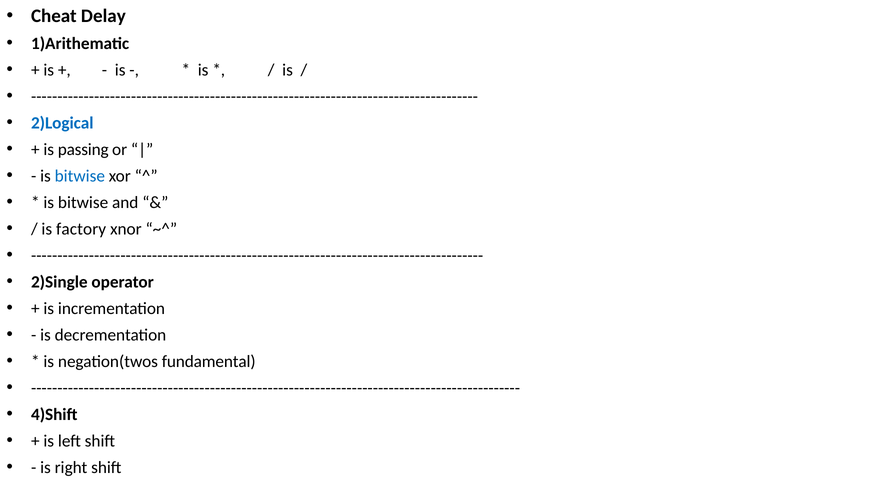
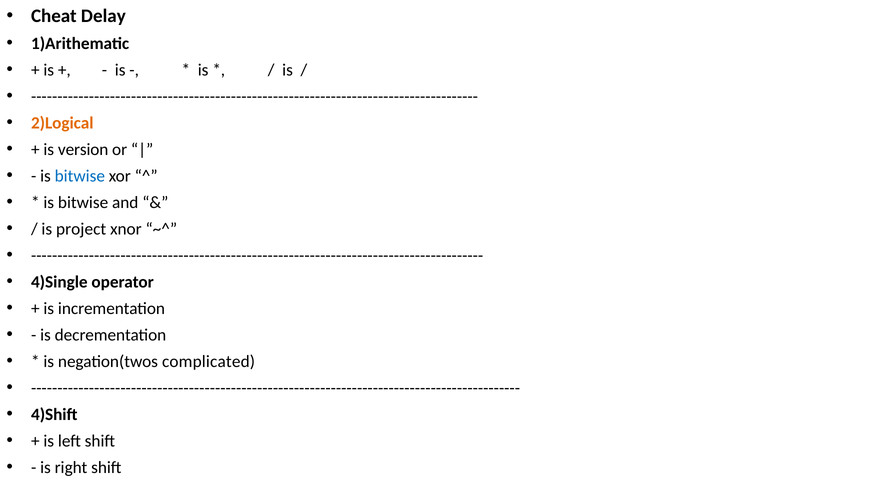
2)Logical colour: blue -> orange (62, 123)
passing: passing -> version (83, 149)
factory: factory -> project (81, 229)
2)Single: 2)Single -> 4)Single (59, 282)
fundamental: fundamental -> complicated (209, 361)
